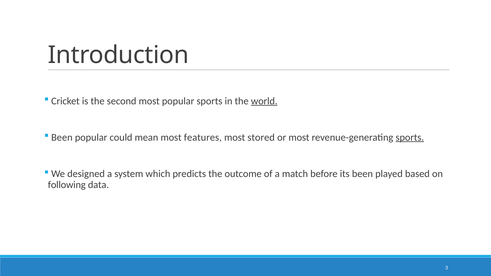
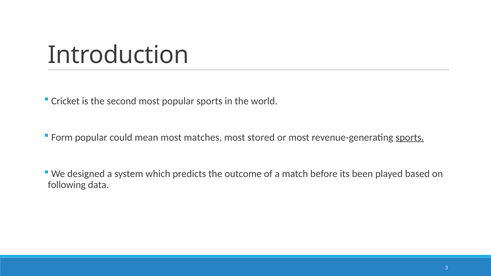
world underline: present -> none (264, 101)
Been: Been -> Form (62, 137)
features: features -> matches (203, 137)
